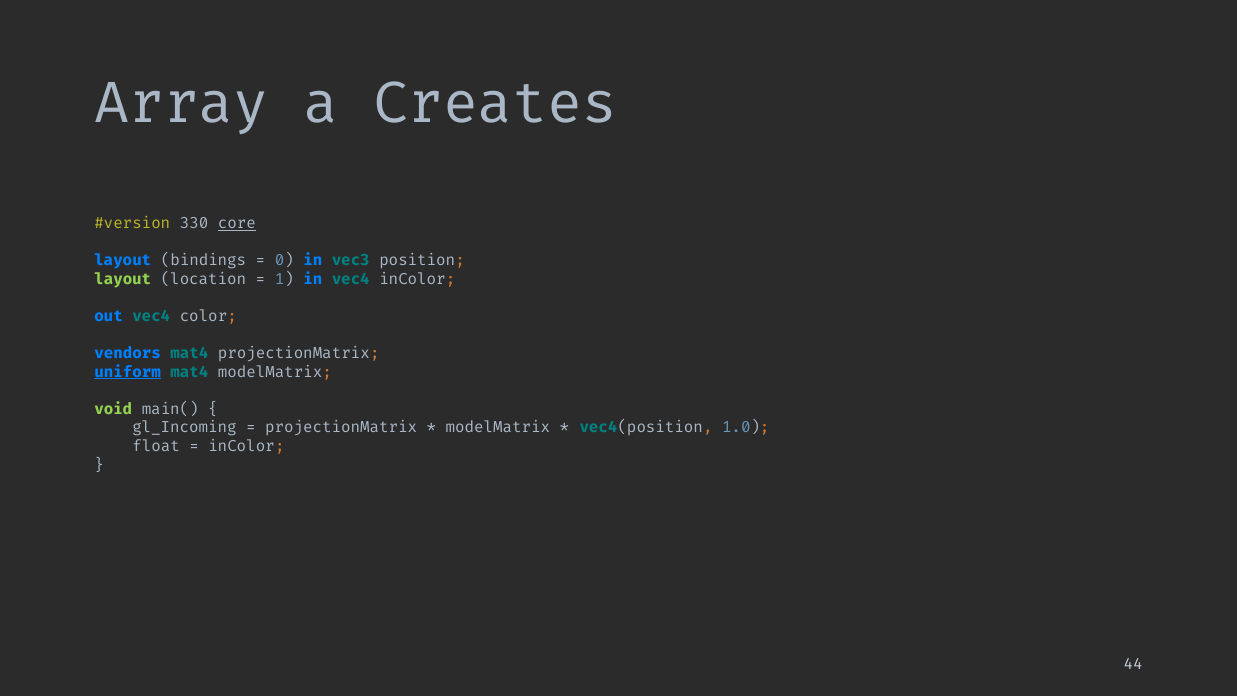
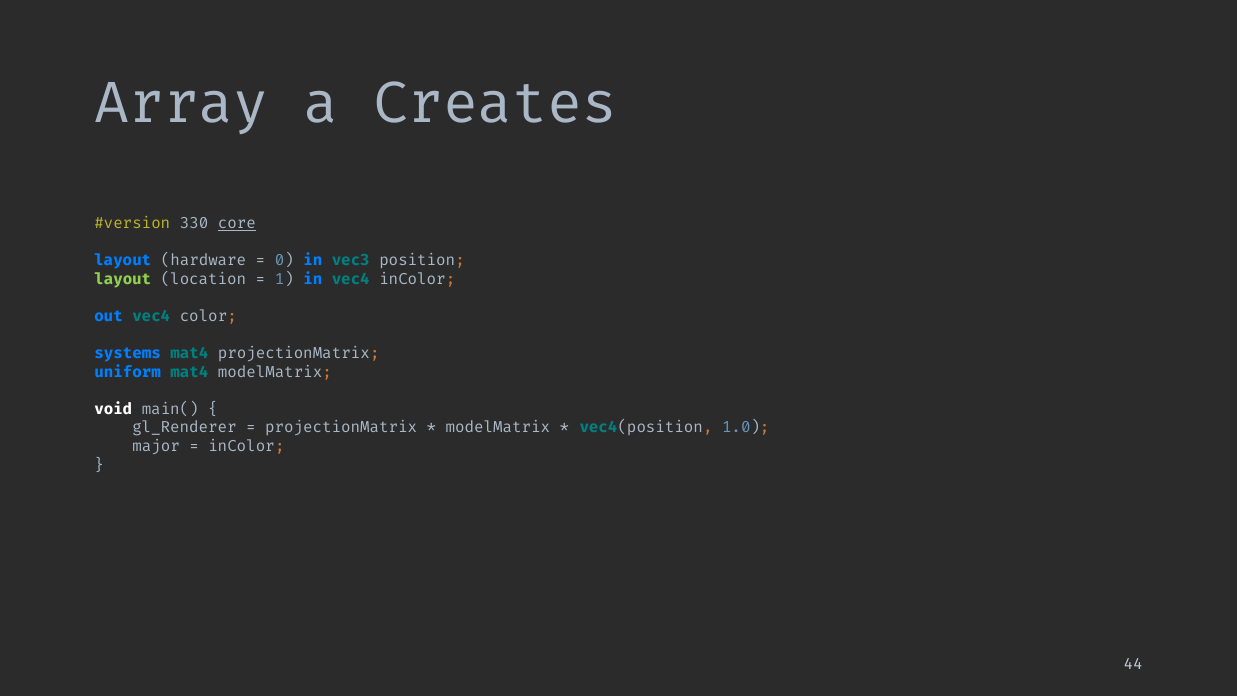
bindings: bindings -> hardware (204, 261)
vendors: vendors -> systems (128, 353)
uniform underline: present -> none (128, 372)
void colour: light green -> white (113, 409)
gl_Incoming: gl_Incoming -> gl_Renderer (184, 428)
float: float -> major (156, 446)
